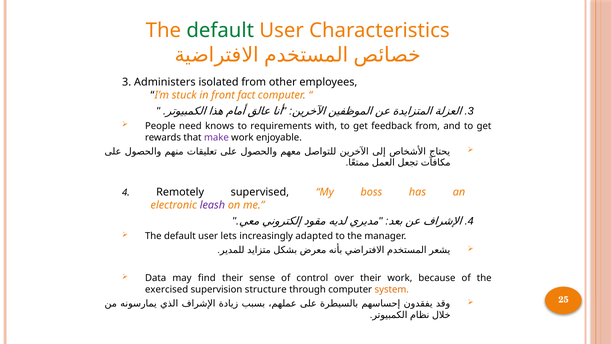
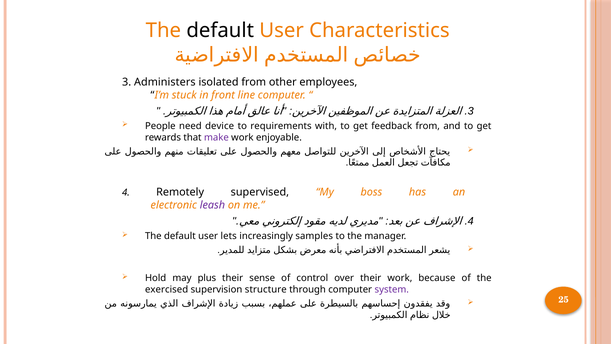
default colour: green -> black (220, 30)
fact: fact -> line (246, 95)
knows: knows -> device (220, 126)
adapted: adapted -> samples (314, 236)
Data: Data -> Hold (156, 278)
find: find -> plus (207, 278)
system colour: orange -> purple (392, 289)
